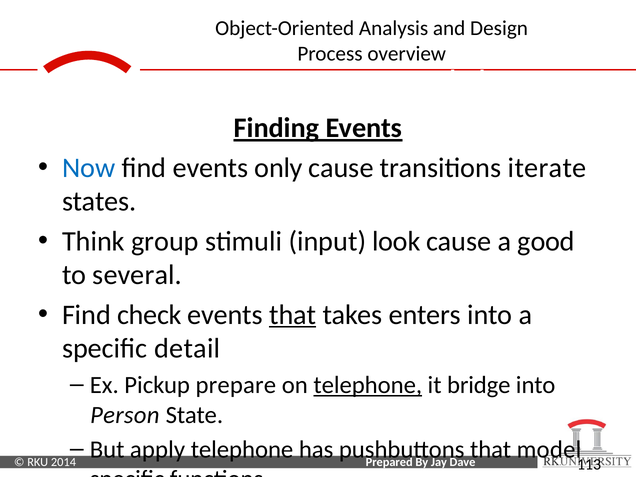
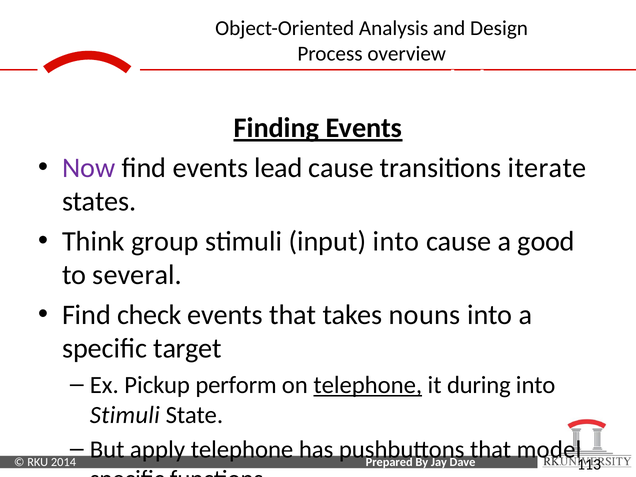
Now colour: blue -> purple (89, 168)
only: only -> lead (278, 168)
input look: look -> into (396, 241)
that underline: present -> none (293, 315)
enters: enters -> nouns (425, 315)
detail: detail -> target (188, 349)
prepare: prepare -> perform (236, 385)
bridge: bridge -> during (479, 385)
Person: Person -> Stimuli (125, 415)
